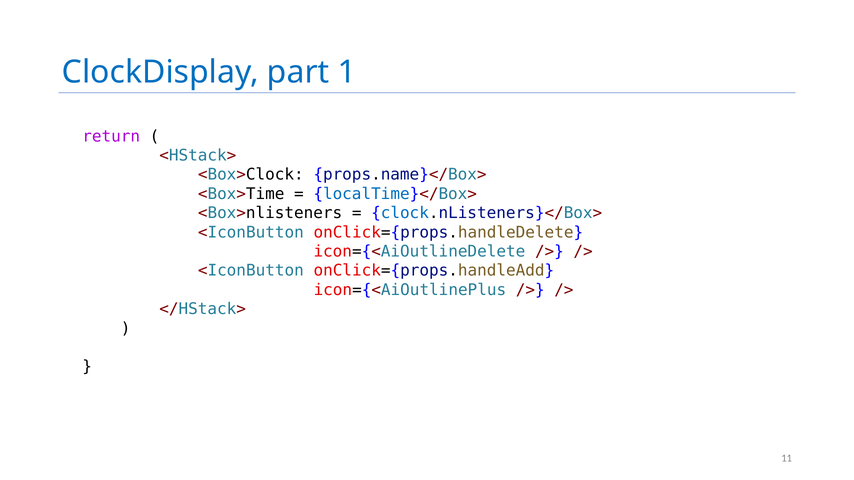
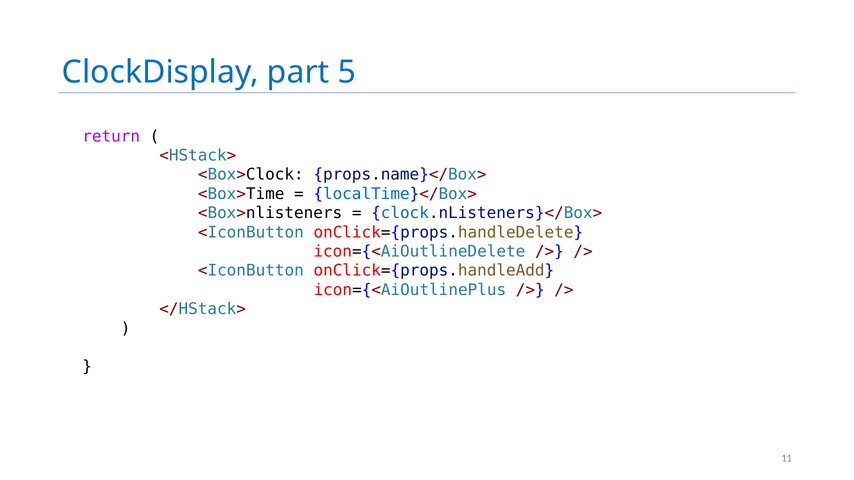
1: 1 -> 5 (347, 72)
